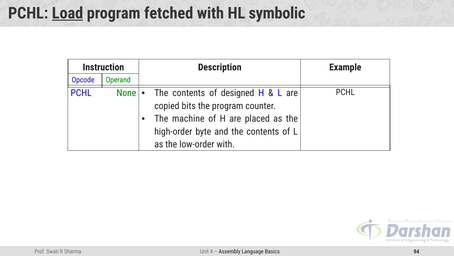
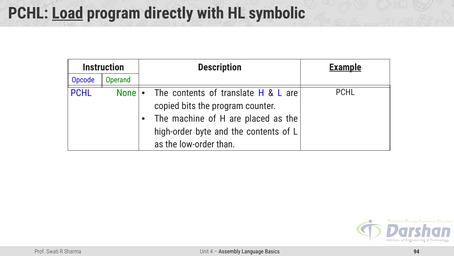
fetched: fetched -> directly (169, 13)
Example underline: none -> present (345, 67)
designed: designed -> translate (238, 93)
low-order with: with -> than (226, 144)
